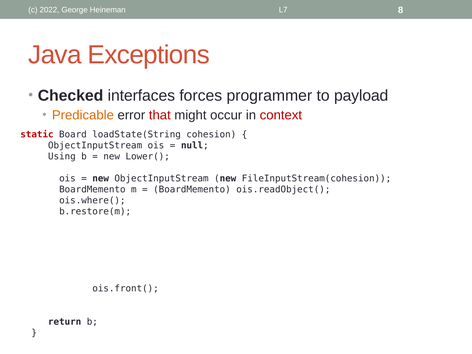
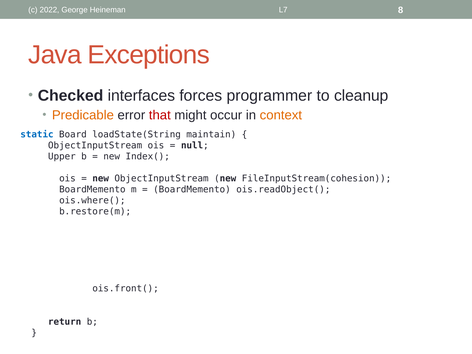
payload: payload -> cleanup (361, 96)
context colour: red -> orange (281, 115)
static colour: red -> blue (37, 134)
cohesion: cohesion -> maintain (211, 134)
Using: Using -> Upper (62, 156)
Lower(: Lower( -> Index( (148, 156)
